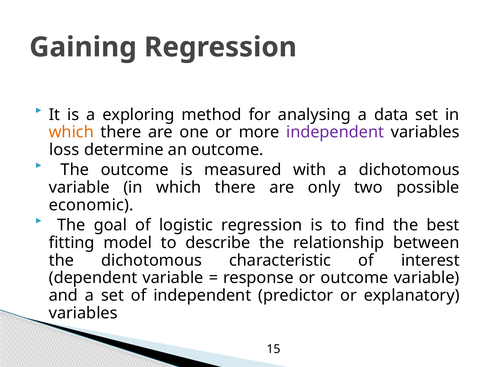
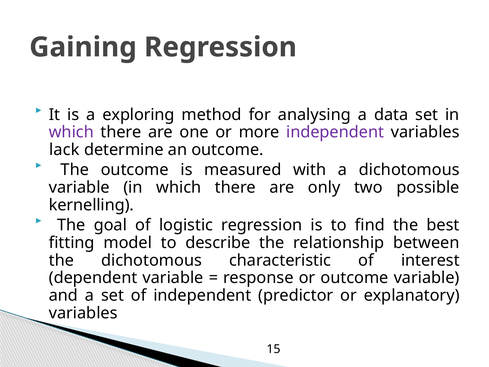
which colour: orange -> purple (71, 132)
loss: loss -> lack (64, 150)
economic: economic -> kernelling (91, 205)
